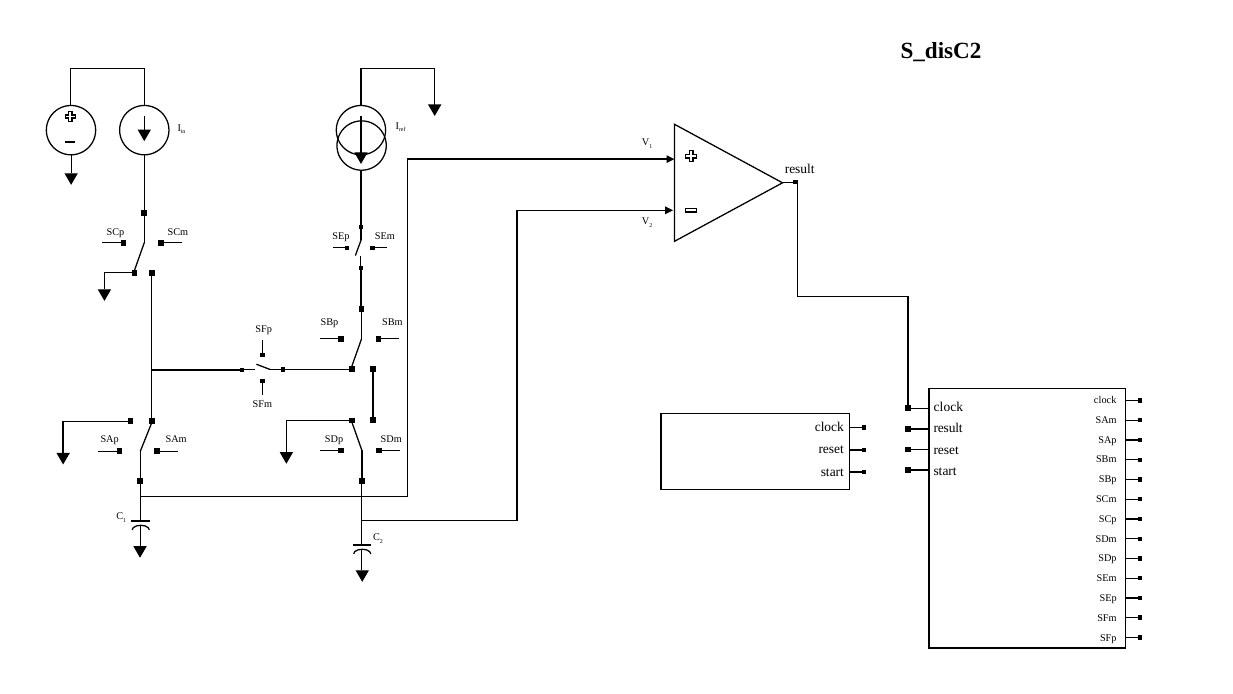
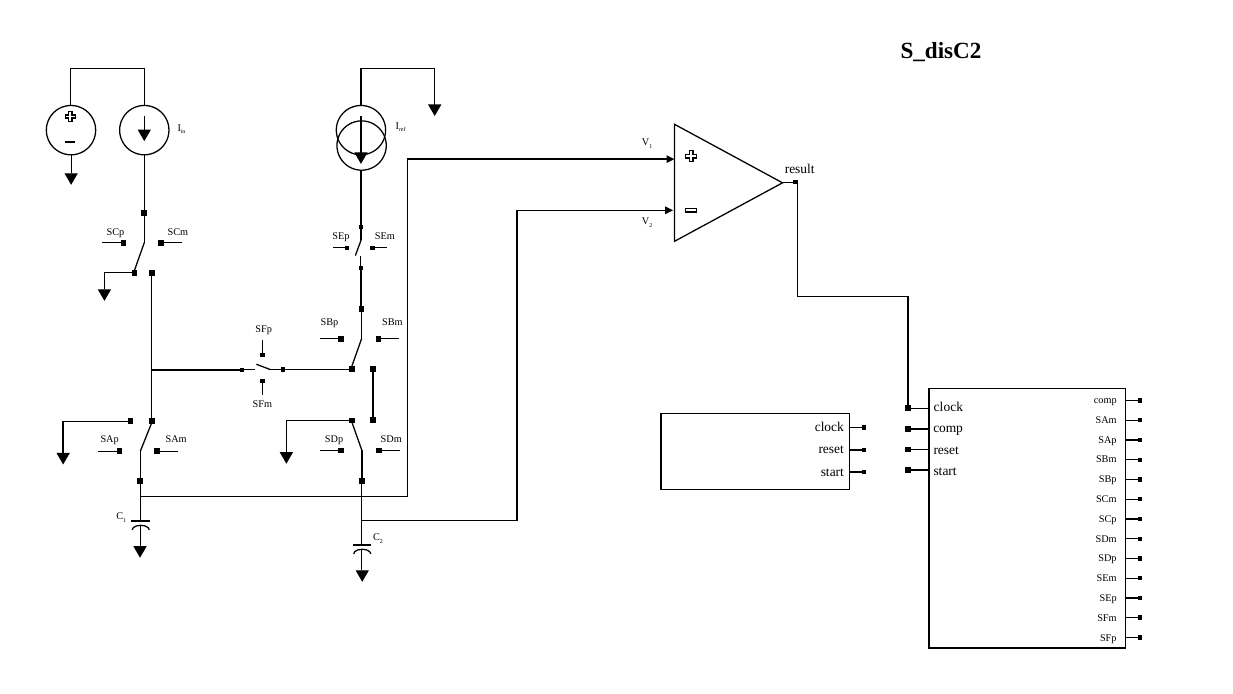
clock: clock -> comp (1105, 400)
result: result -> comp (948, 428)
